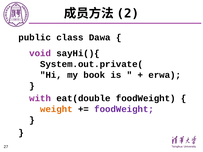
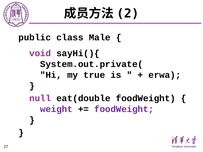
Dawa: Dawa -> Male (100, 37)
book: book -> true (94, 75)
with: with -> null (40, 99)
weight colour: orange -> purple (56, 109)
